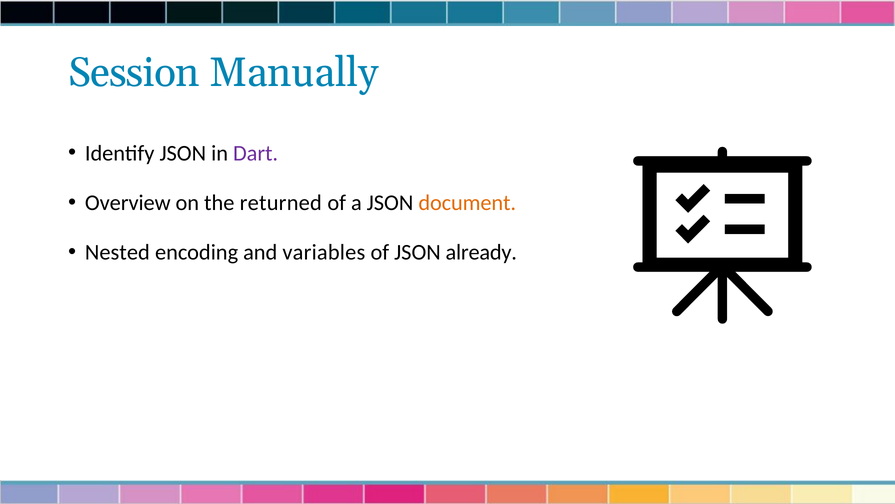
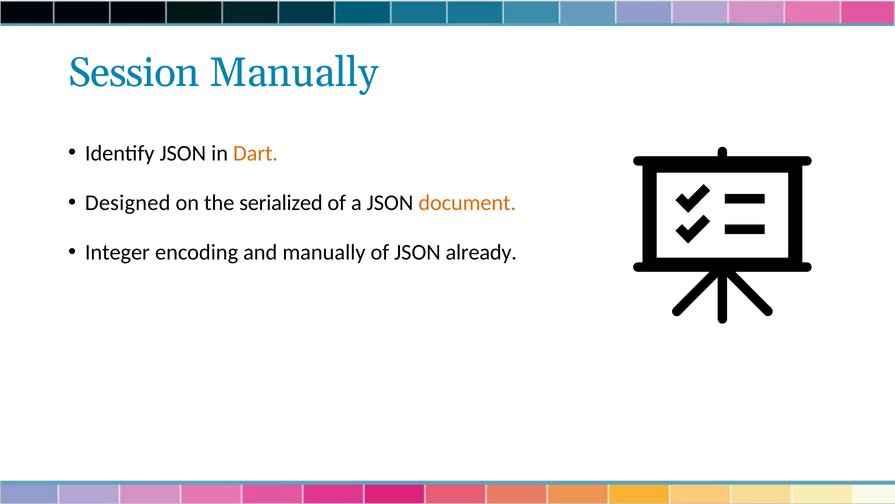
Dart colour: purple -> orange (256, 153)
Overview: Overview -> Designed (128, 203)
returned: returned -> serialized (281, 203)
Nested: Nested -> Integer (117, 252)
and variables: variables -> manually (324, 252)
